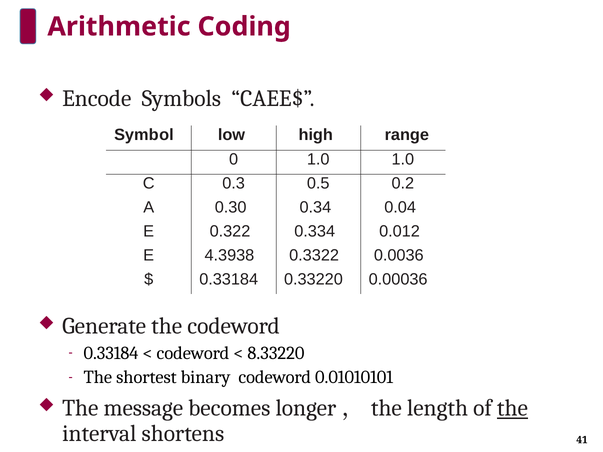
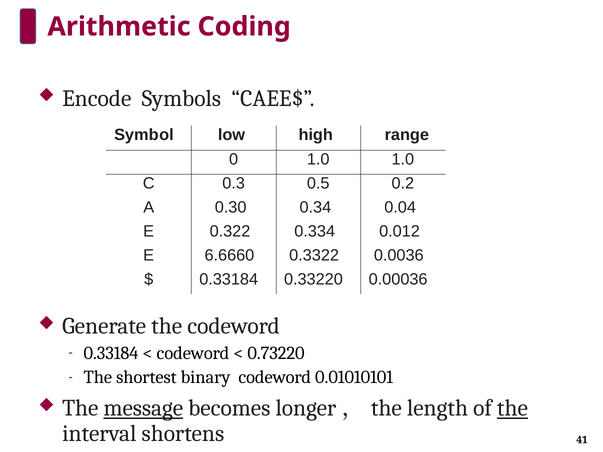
4.3938: 4.3938 -> 6.6660 (229, 256)
8.33220: 8.33220 -> 0.73220 (276, 353)
message underline: none -> present (143, 408)
